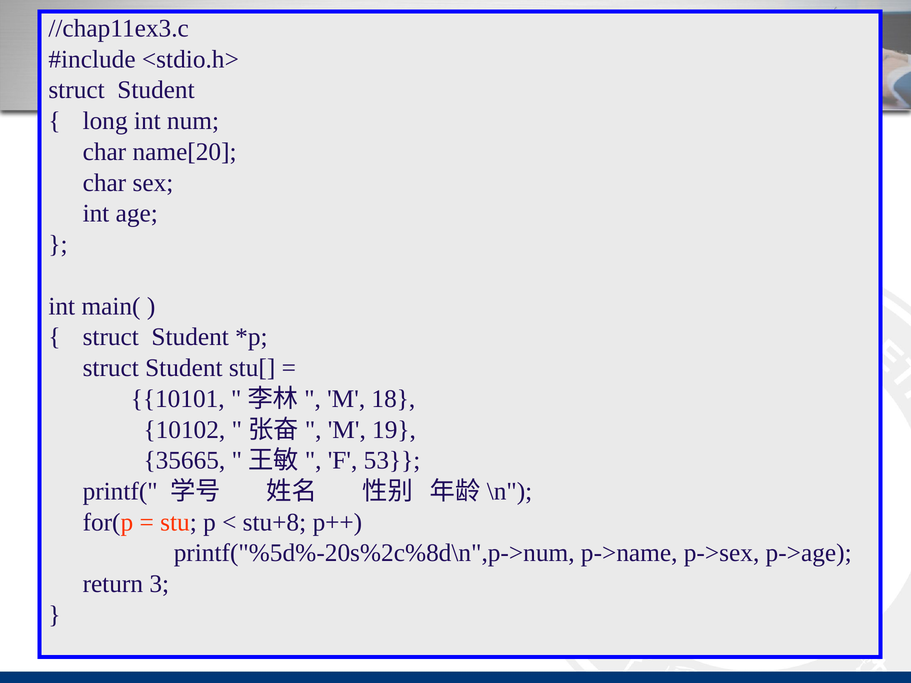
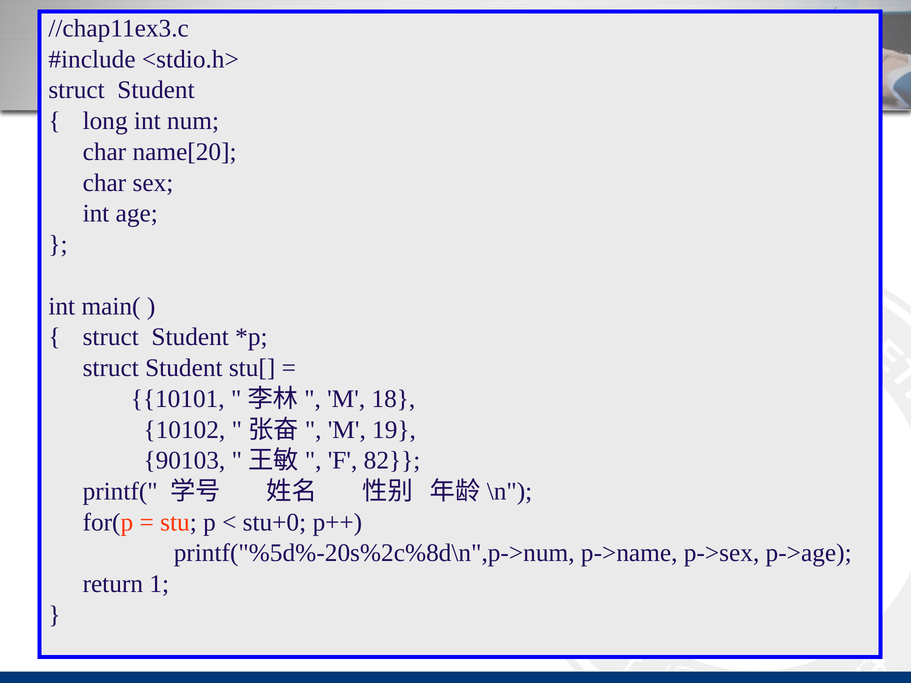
35665: 35665 -> 90103 (184, 461)
53: 53 -> 82 (392, 461)
stu+8: stu+8 -> stu+0 (274, 522)
3: 3 -> 1 (159, 584)
